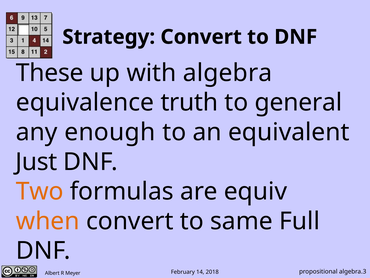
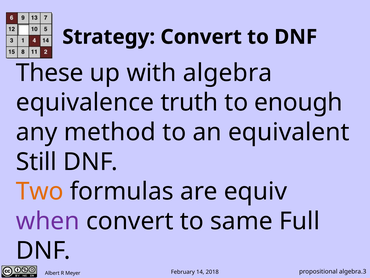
general: general -> enough (298, 102)
enough: enough -> method (110, 132)
Just: Just -> Still (36, 162)
when colour: orange -> purple (48, 221)
